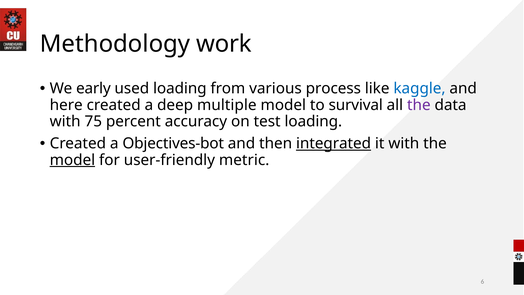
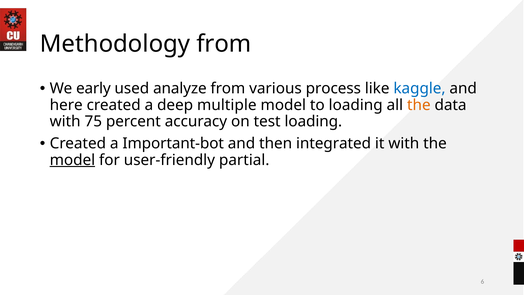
Methodology work: work -> from (224, 44)
used loading: loading -> analyze (180, 89)
to survival: survival -> loading (356, 105)
the colour: purple -> orange (419, 105)
Objectives-bot: Objectives-bot -> Important-bot (173, 143)
integrated underline: present -> none (334, 143)
metric: metric -> partial (244, 160)
